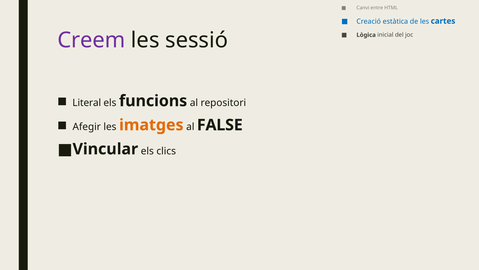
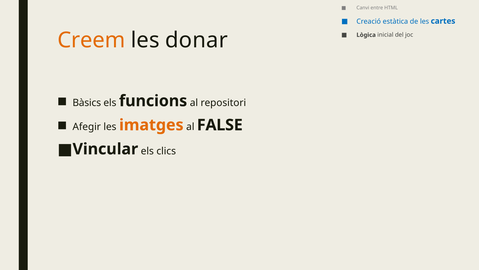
Creem colour: purple -> orange (91, 40)
sessió: sessió -> donar (197, 40)
Literal: Literal -> Bàsics (87, 103)
